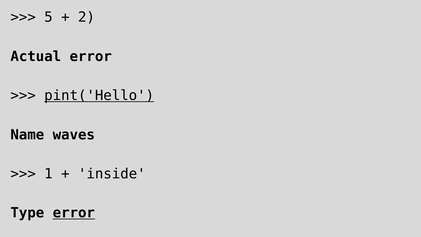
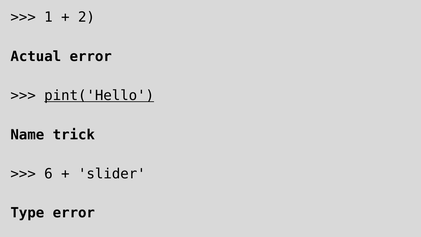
5: 5 -> 1 (48, 17)
waves: waves -> trick (74, 135)
1: 1 -> 6 (48, 174)
inside: inside -> slider (112, 174)
error underline: present -> none (74, 213)
